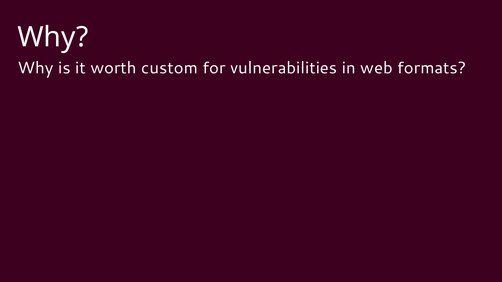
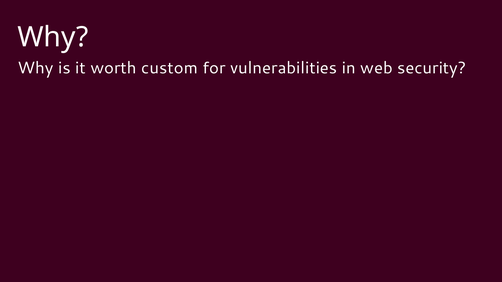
formats: formats -> security (432, 68)
